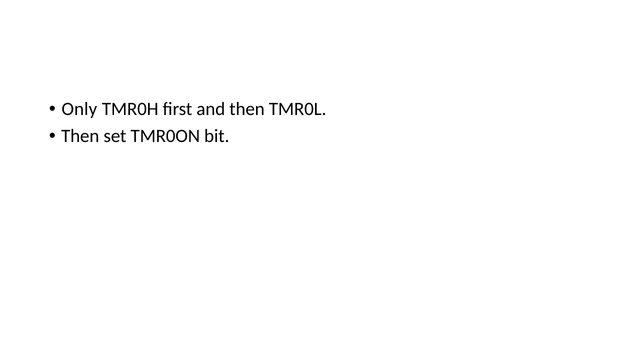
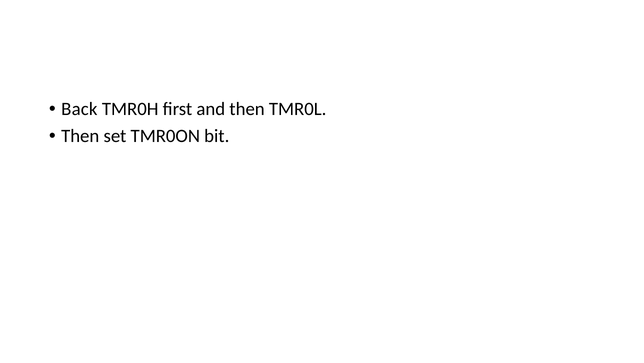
Only: Only -> Back (79, 109)
